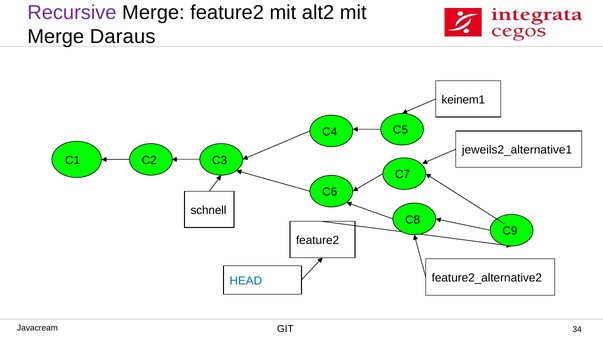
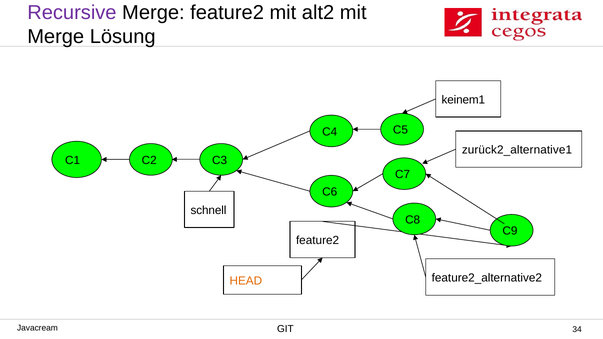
Daraus: Daraus -> Lösung (123, 37)
jeweils2_alternative1: jeweils2_alternative1 -> zurück2_alternative1 (517, 150)
HEAD colour: blue -> orange (246, 281)
